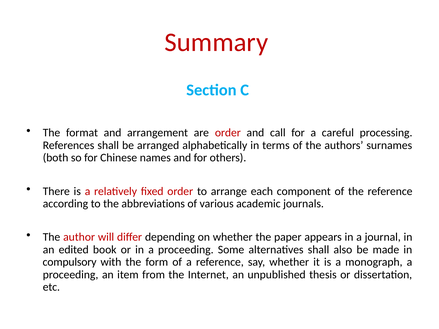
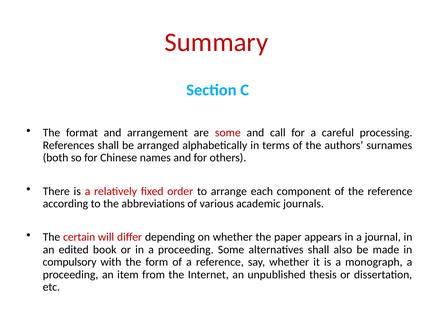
are order: order -> some (228, 133)
author: author -> certain (79, 237)
